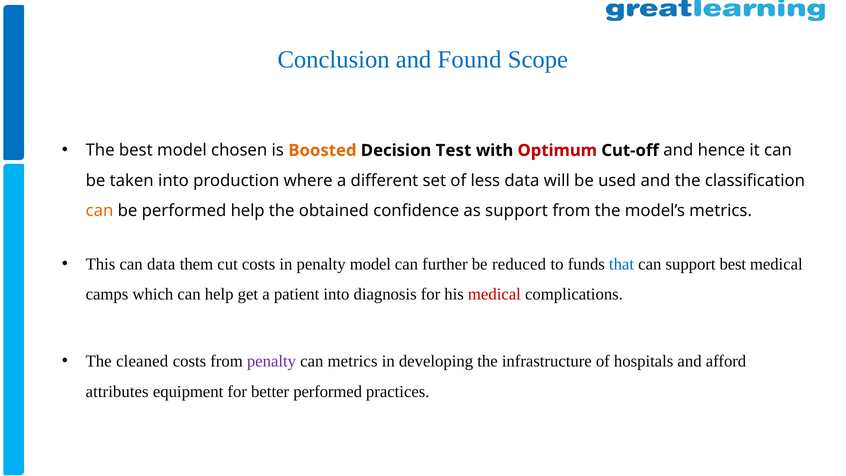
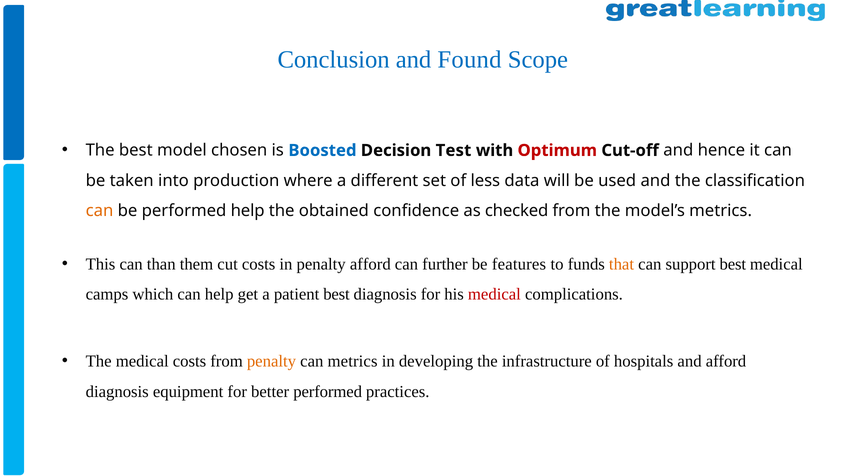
Boosted colour: orange -> blue (322, 150)
as support: support -> checked (517, 211)
can data: data -> than (161, 264)
penalty model: model -> afford (370, 264)
reduced: reduced -> features (519, 264)
that colour: blue -> orange (622, 264)
patient into: into -> best (337, 294)
The cleaned: cleaned -> medical (142, 361)
penalty colour: purple -> orange (271, 361)
attributes: attributes -> diagnosis (117, 391)
